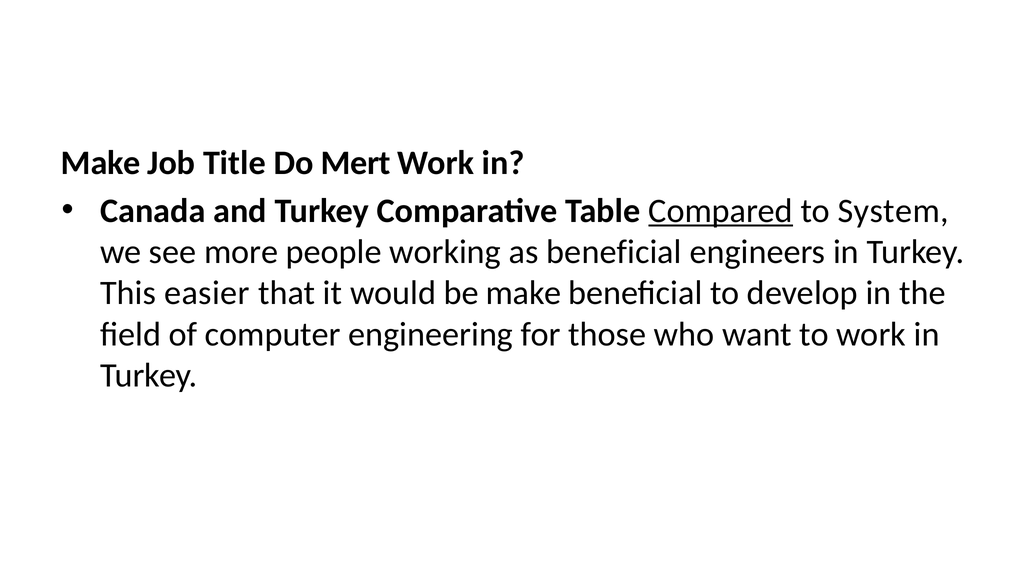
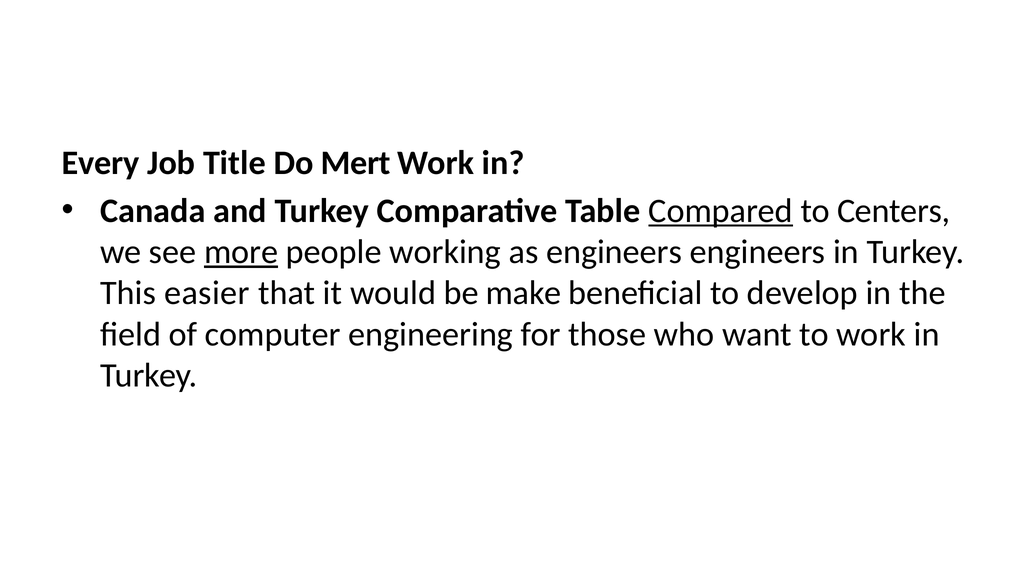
Make: Make -> Every (101, 163)
System: System -> Centers (894, 211)
more underline: none -> present (241, 252)
as beneficial: beneficial -> engineers (614, 252)
